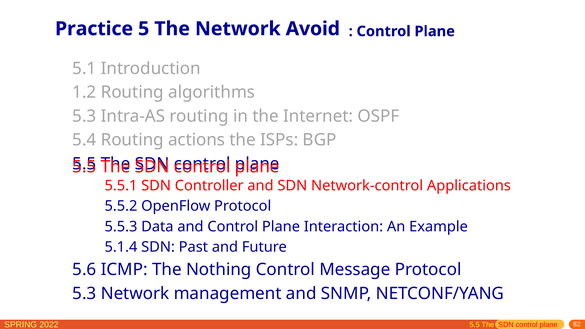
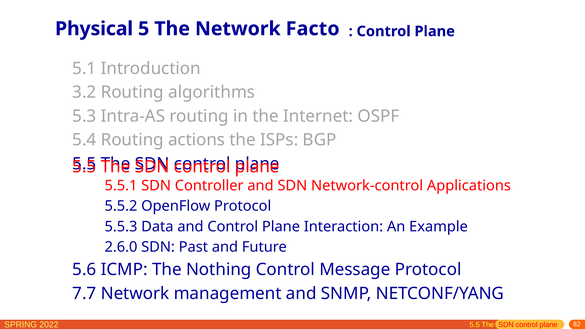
Practice: Practice -> Physical (94, 29)
Avoid: Avoid -> Facto (313, 29)
1.2: 1.2 -> 3.2 (84, 92)
5.1.4: 5.1.4 -> 2.6.0 (121, 247)
5.3: 5.3 -> 7.7 (84, 293)
